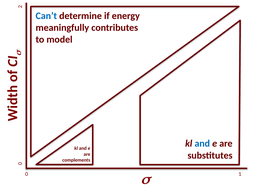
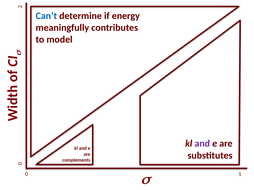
and colour: blue -> purple (202, 144)
